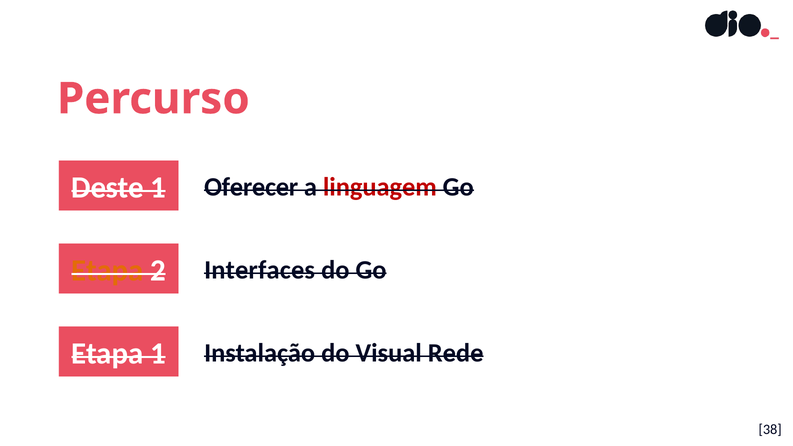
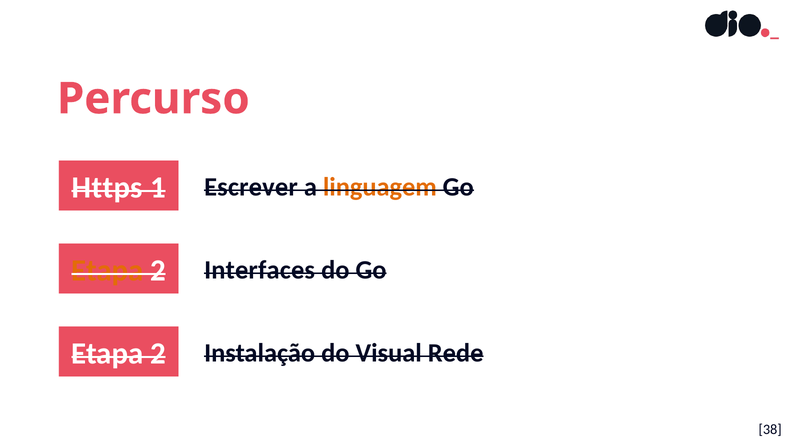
Deste: Deste -> Https (107, 188)
Oferecer: Oferecer -> Escrever (251, 187)
linguagem colour: red -> orange (380, 187)
1: 1 -> 2 (158, 354)
